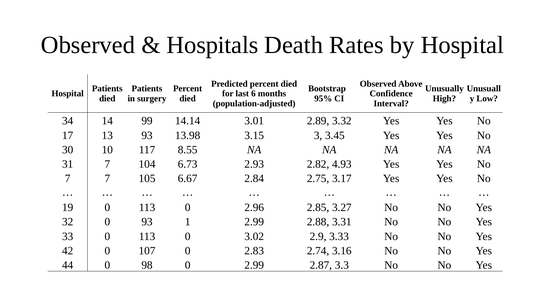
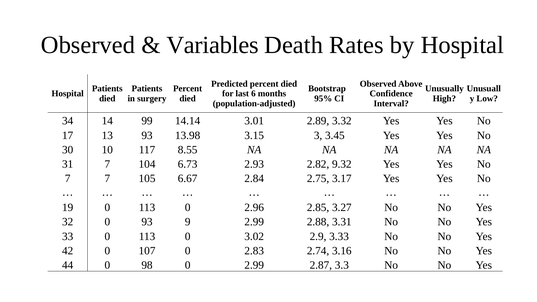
Hospitals: Hospitals -> Variables (213, 45)
4.93: 4.93 -> 9.32 (342, 164)
1: 1 -> 9 (188, 222)
